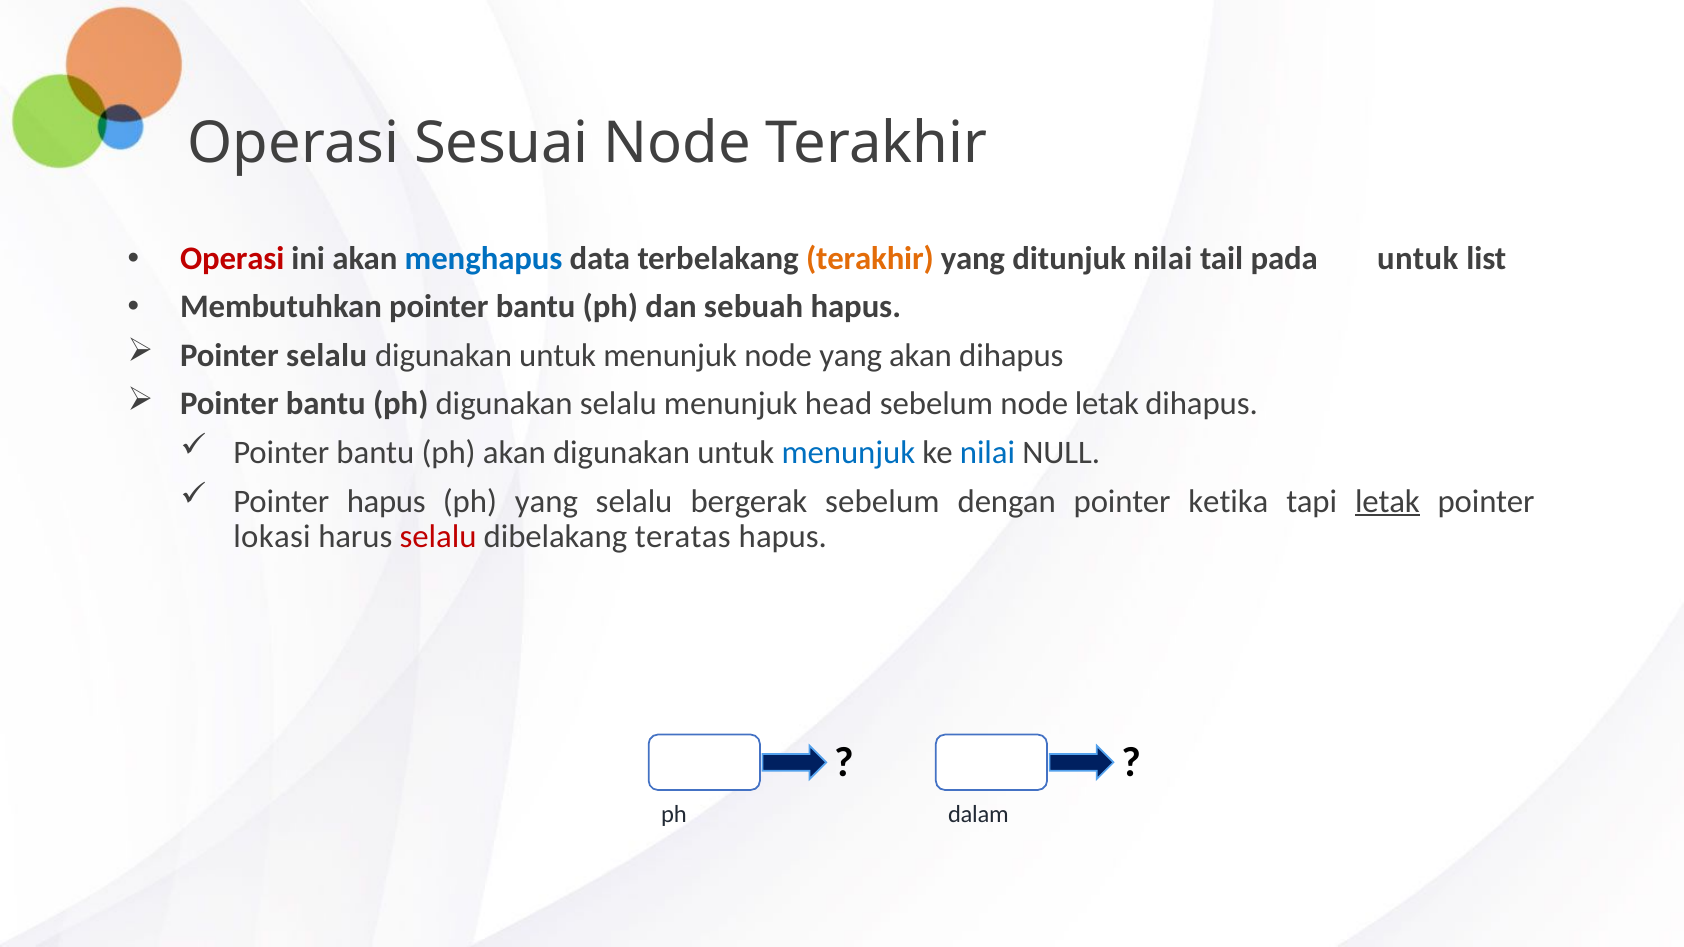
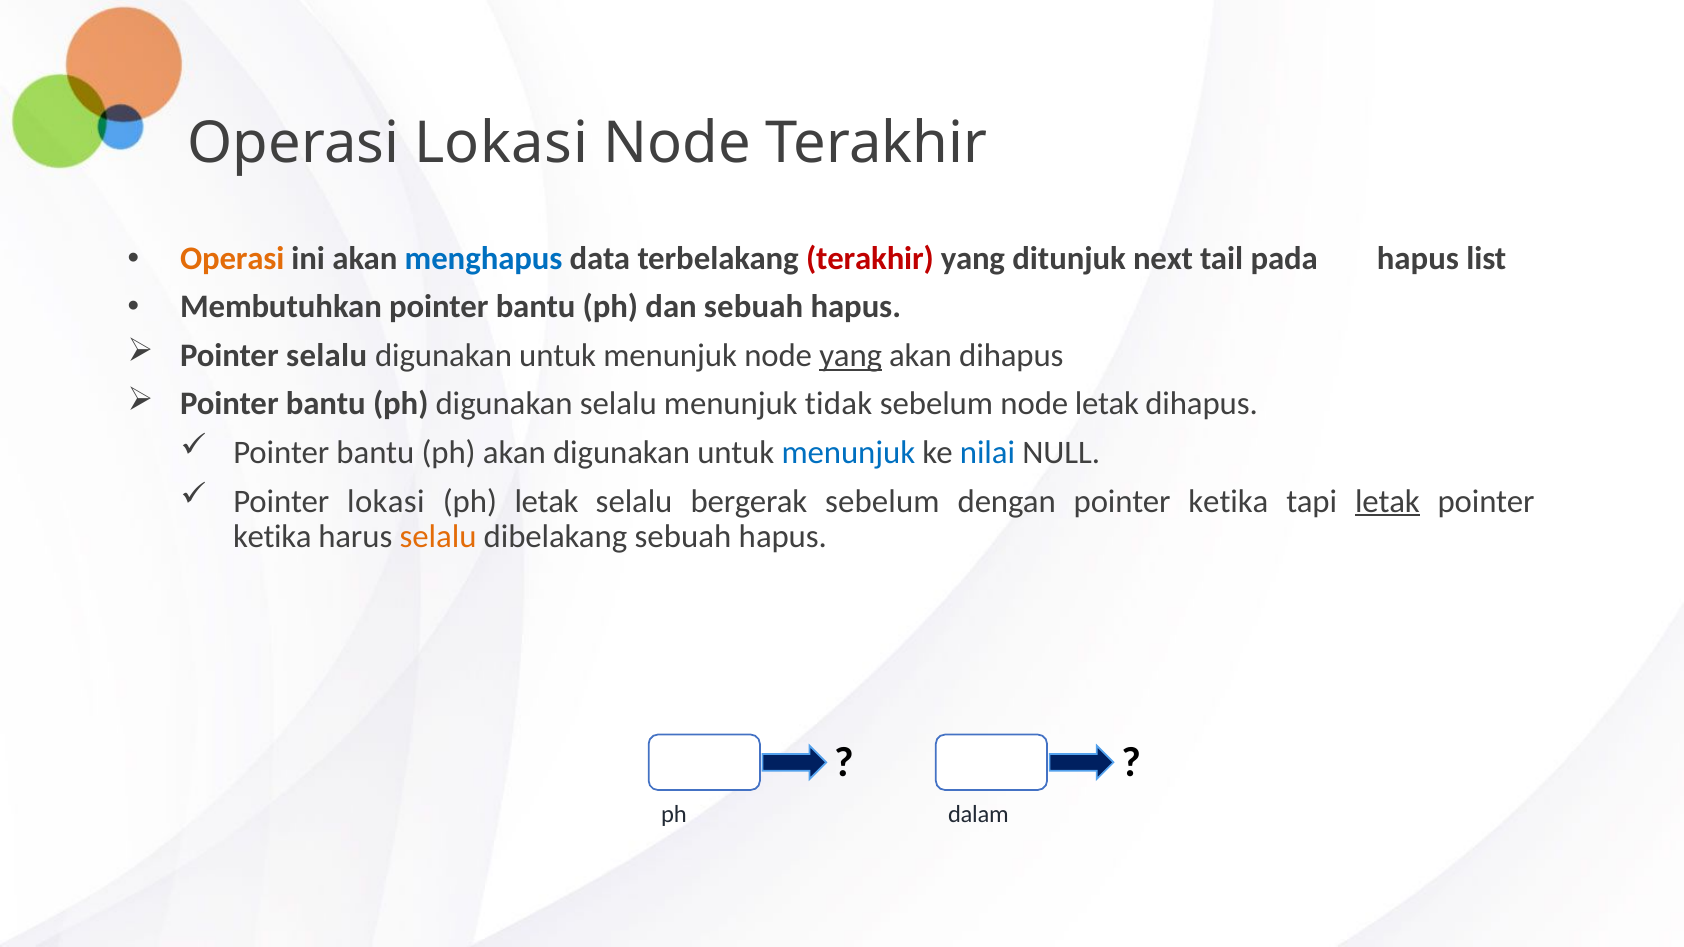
Operasi Sesuai: Sesuai -> Lokasi (501, 144)
Operasi colour: red -> orange (232, 259)
terakhir colour: orange -> red (870, 259)
ditunjuk nilai: nilai -> next (1163, 259)
pada untuk: untuk -> hapus (1418, 259)
yang underline: none -> present (851, 356)
head: head -> tidak (839, 404)
Pointer hapus: hapus -> lokasi (386, 501)
ph yang: yang -> letak (547, 501)
lokasi: lokasi -> ketika (272, 537)
selalu colour: red -> orange (438, 537)
dibelakang teratas: teratas -> sebuah (683, 537)
